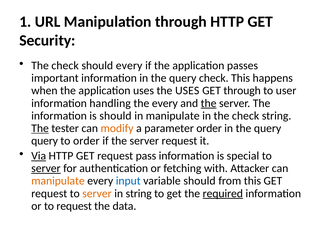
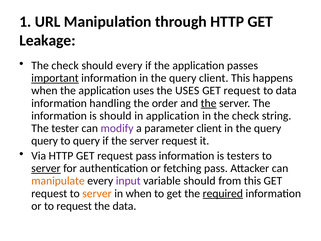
Security: Security -> Leakage (47, 40)
important underline: none -> present (55, 78)
query check: check -> client (214, 78)
through: through -> request (242, 91)
to user: user -> data (286, 91)
the every: every -> order (165, 103)
in manipulate: manipulate -> application (173, 116)
The underline: present -> none (40, 128)
modify colour: orange -> purple (117, 128)
parameter order: order -> client (209, 128)
to order: order -> query (86, 141)
Via underline: present -> none (39, 156)
special: special -> testers (243, 156)
fetching with: with -> pass (216, 168)
input colour: blue -> purple (128, 181)
in string: string -> when (139, 193)
